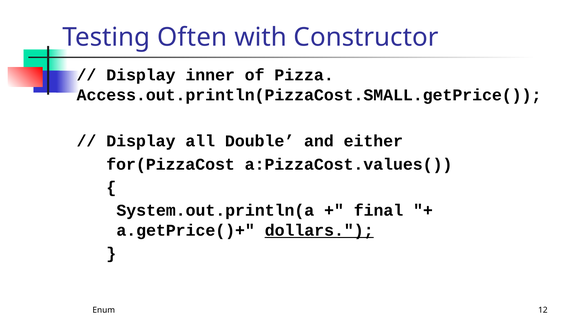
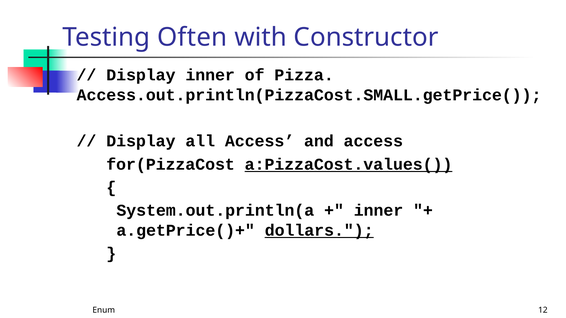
all Double: Double -> Access (260, 141)
and either: either -> access (373, 141)
a:PizzaCost.values( underline: none -> present (349, 164)
final: final -> inner (379, 211)
